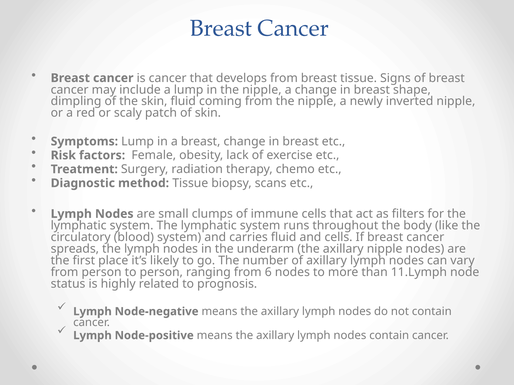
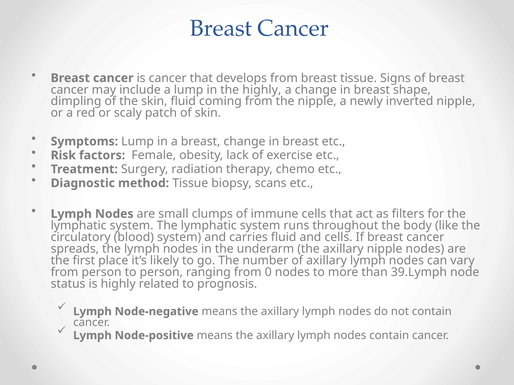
in the nipple: nipple -> highly (262, 90)
6: 6 -> 0 (268, 272)
11.Lymph: 11.Lymph -> 39.Lymph (419, 272)
